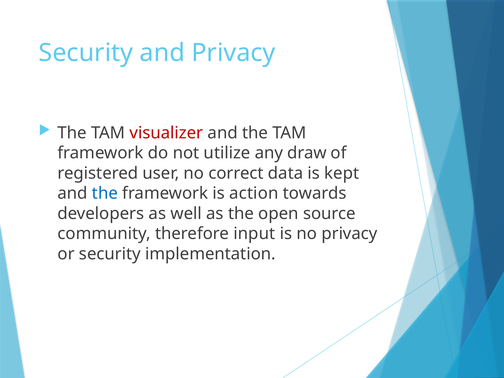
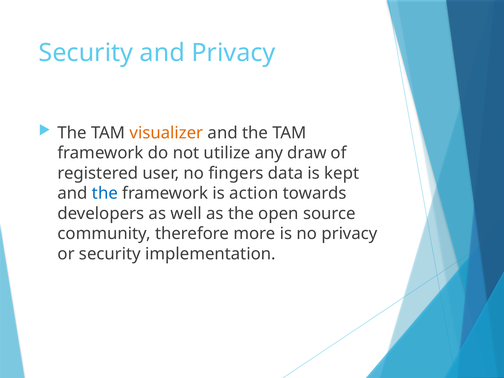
visualizer colour: red -> orange (166, 133)
correct: correct -> fingers (236, 173)
input: input -> more (254, 234)
